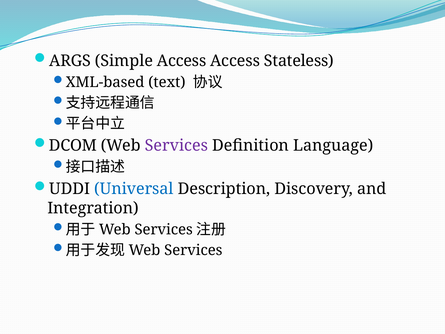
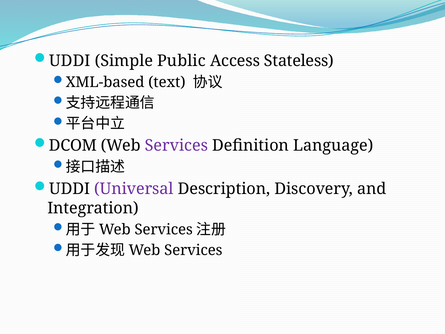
ARGS: ARGS -> UDDI (70, 61)
Simple Access: Access -> Public (181, 61)
Universal colour: blue -> purple (134, 189)
